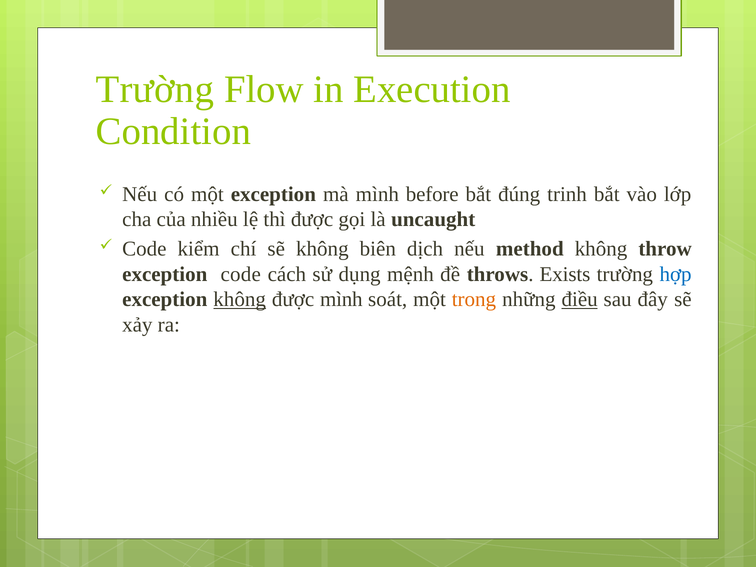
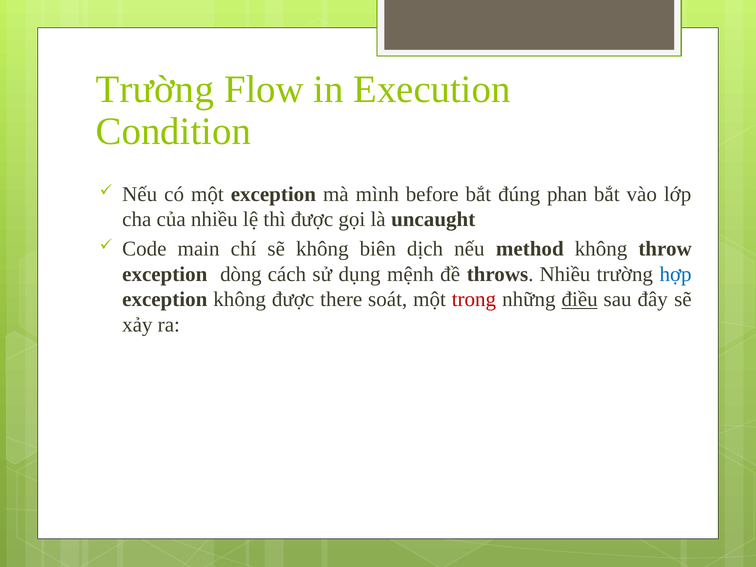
trinh: trinh -> phan (567, 194)
kiểm: kiểm -> main (199, 249)
exception code: code -> dòng (241, 274)
throws Exists: Exists -> Nhiều (565, 274)
không underline: present -> none (240, 299)
được mình: mình -> there (341, 299)
trong colour: orange -> red (474, 299)
